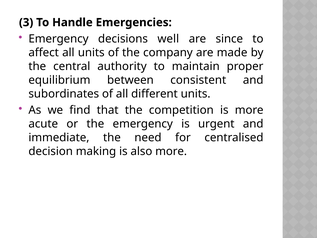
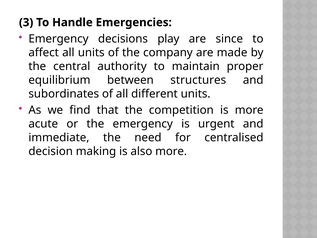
well: well -> play (168, 39)
consistent: consistent -> structures (198, 80)
